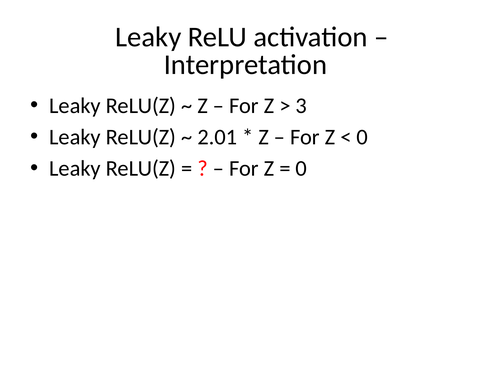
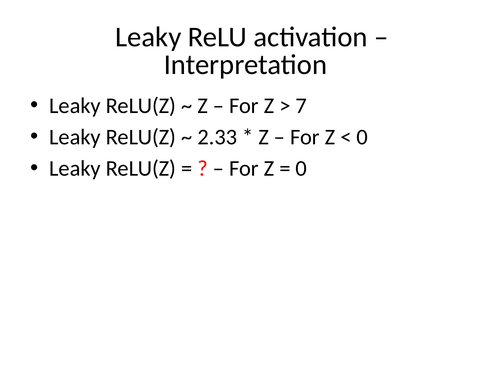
3: 3 -> 7 (301, 106)
2.01: 2.01 -> 2.33 (217, 137)
